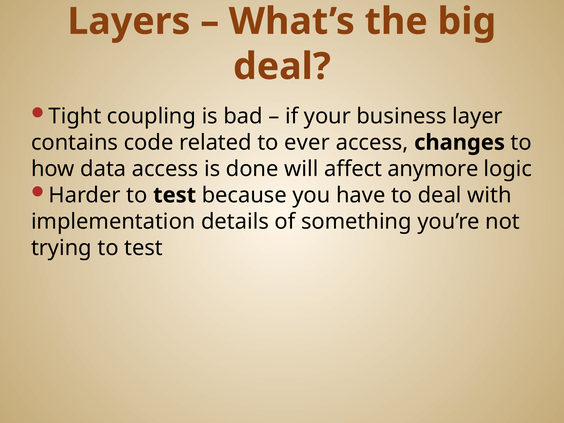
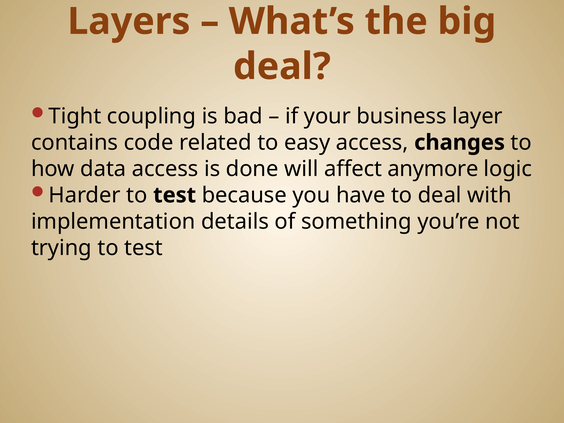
ever: ever -> easy (307, 143)
